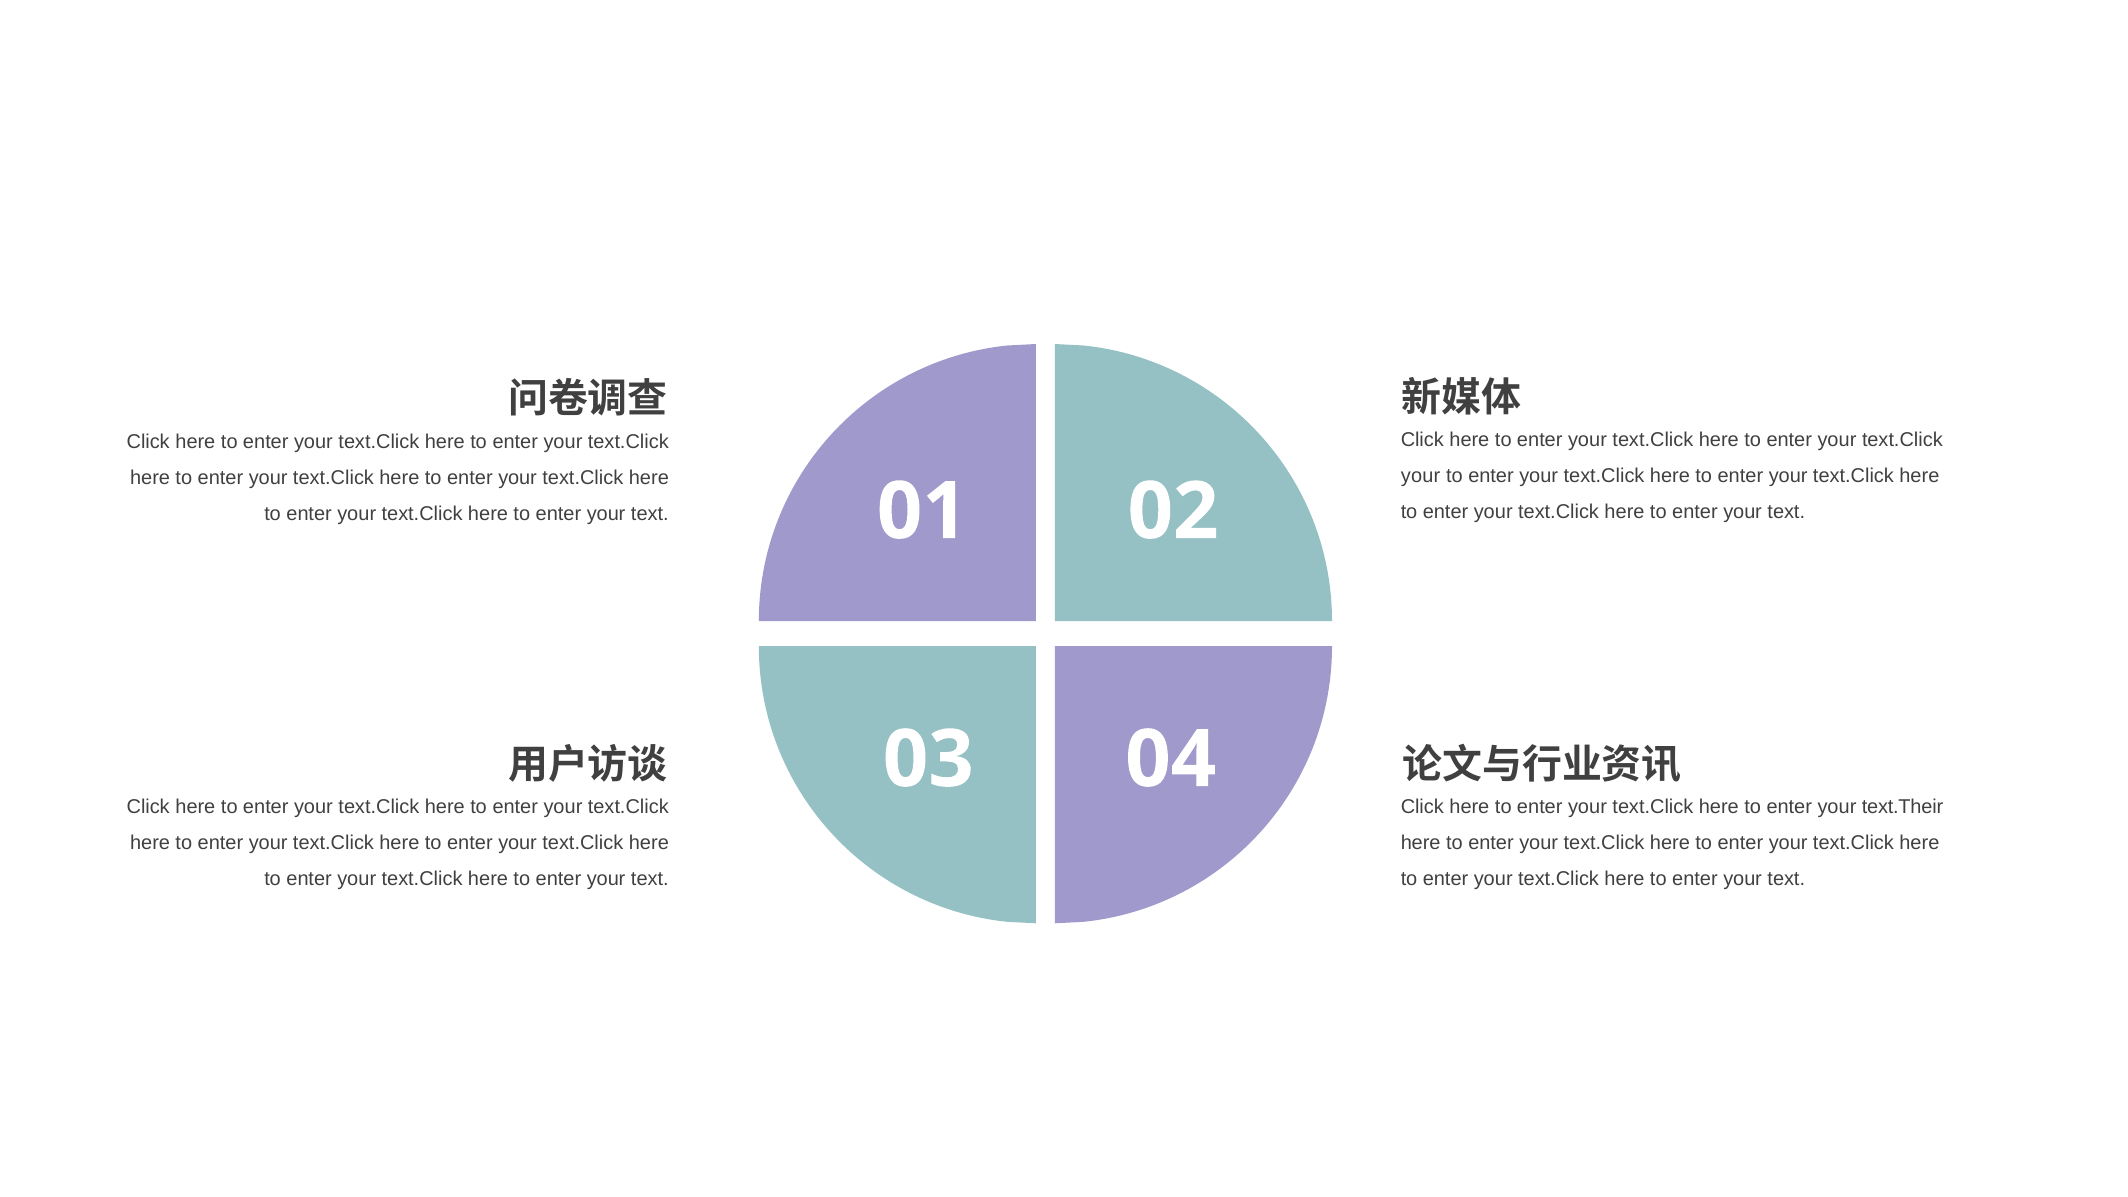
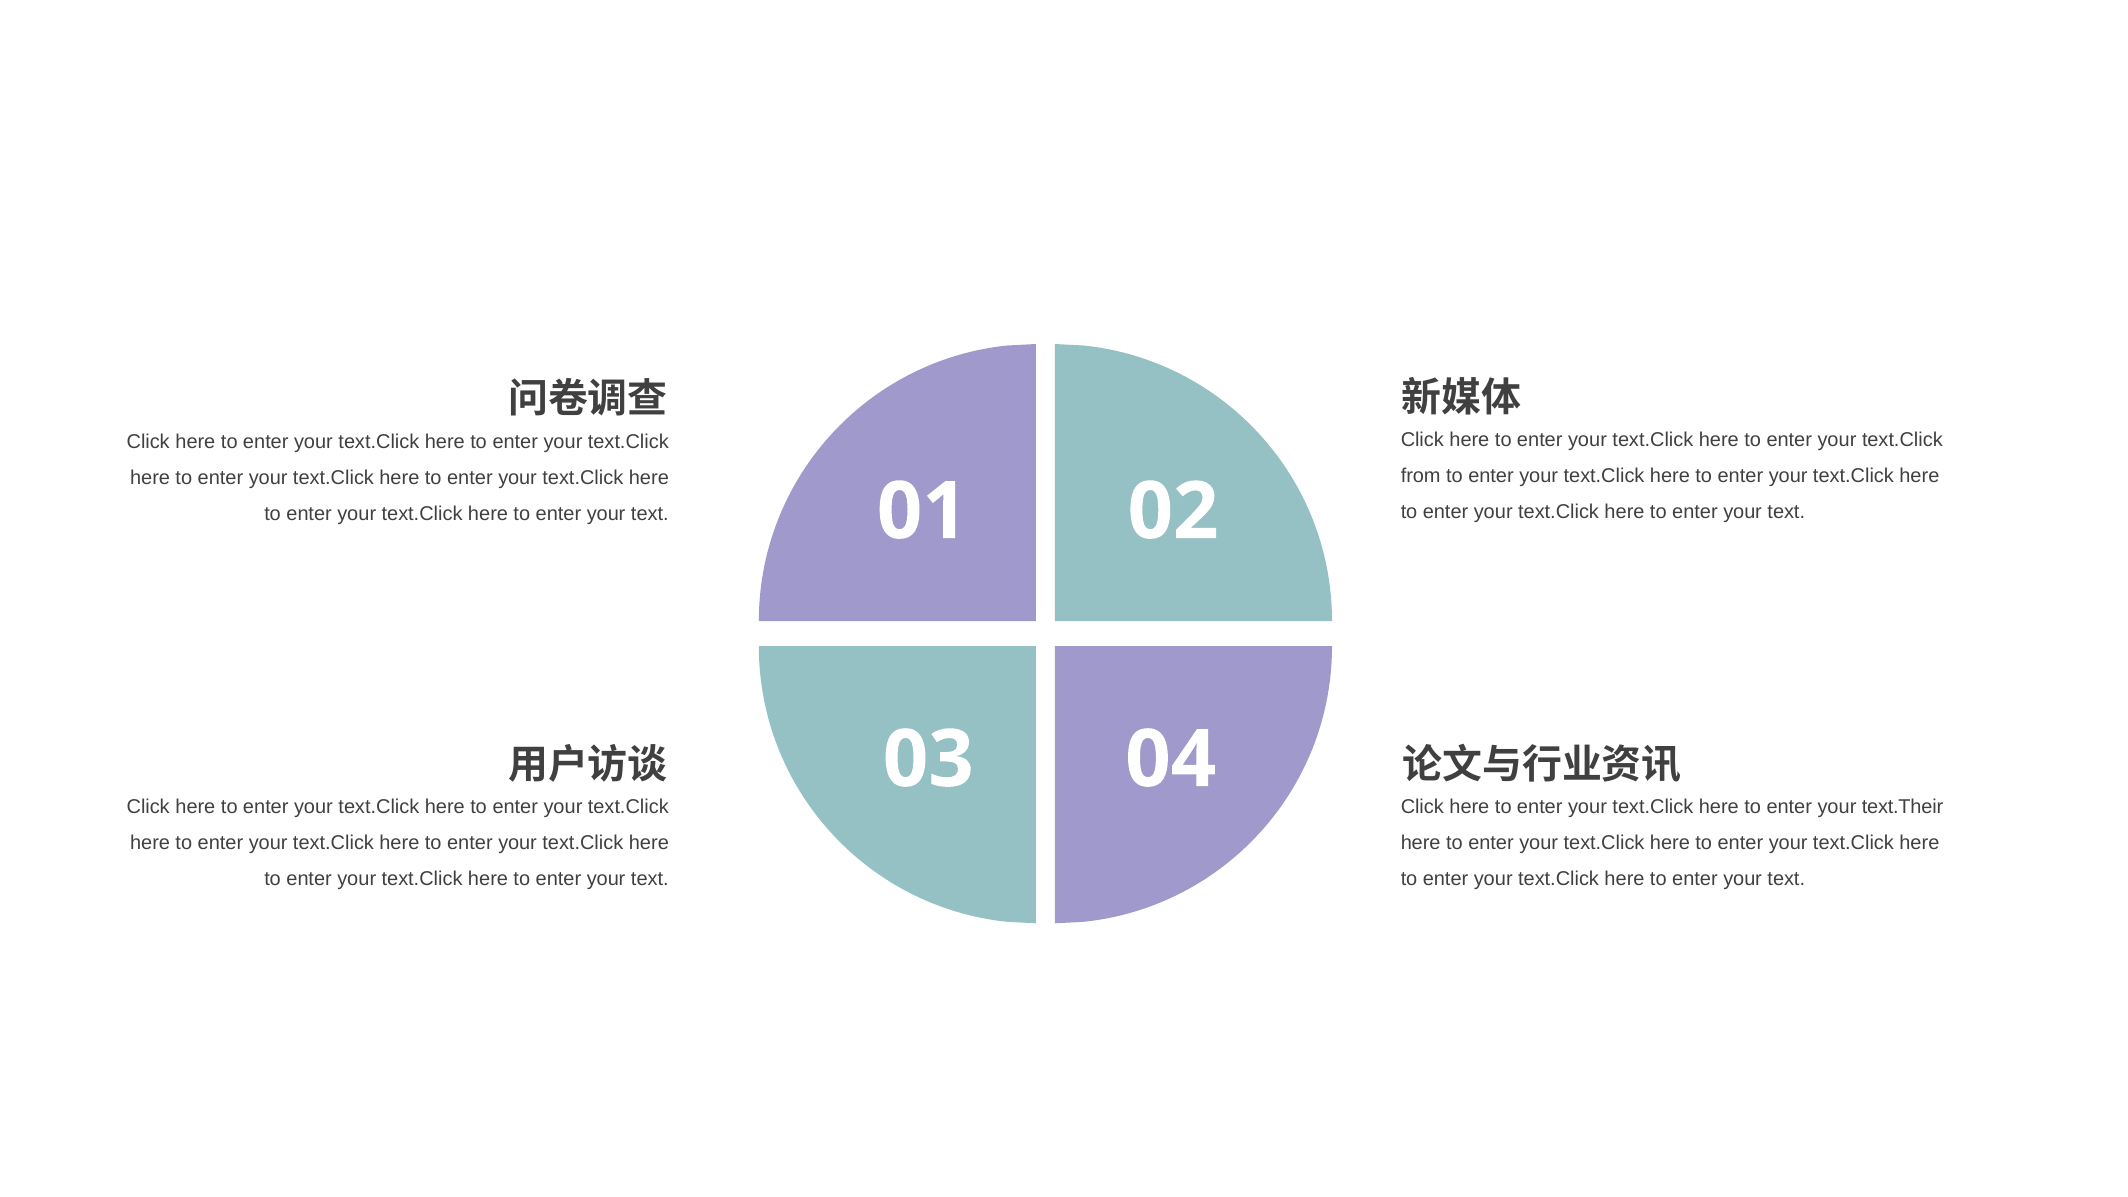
your: your -> from (1421, 476)
